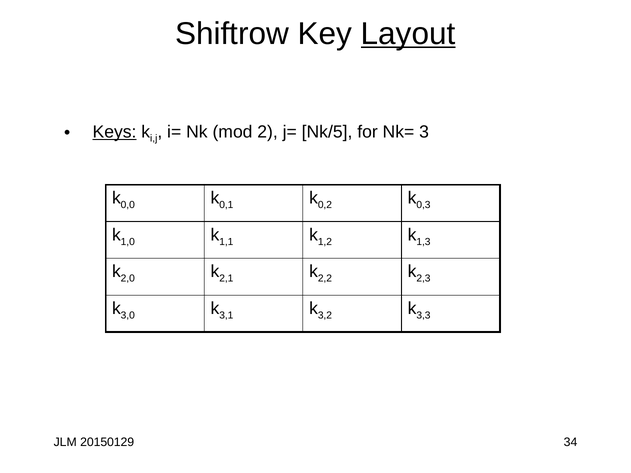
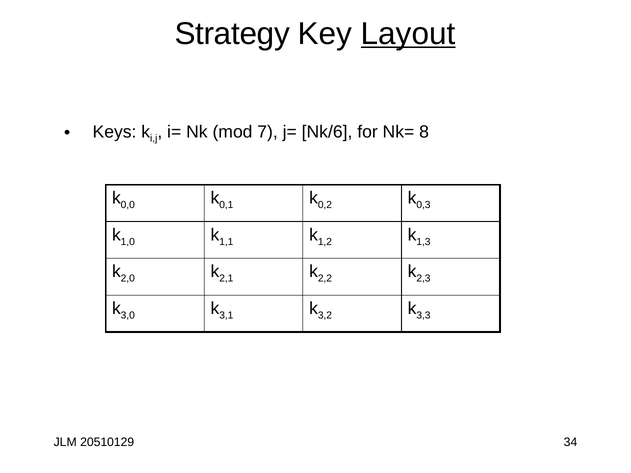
Shiftrow: Shiftrow -> Strategy (232, 34)
Keys underline: present -> none (114, 132)
2: 2 -> 7 (268, 132)
Nk/5: Nk/5 -> Nk/6 (327, 132)
3: 3 -> 8 (424, 132)
20150129: 20150129 -> 20510129 (107, 443)
